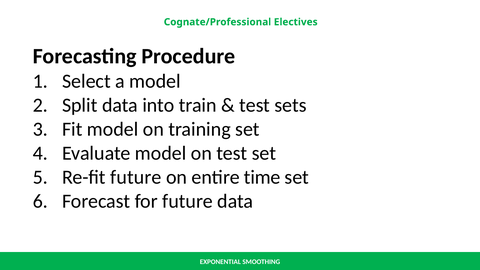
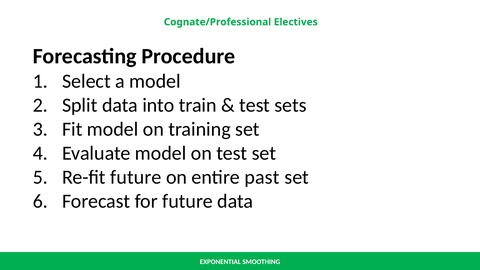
time: time -> past (262, 177)
